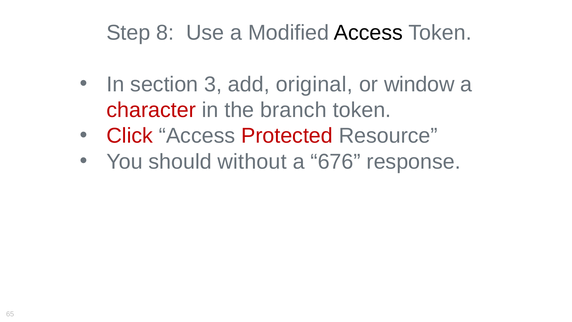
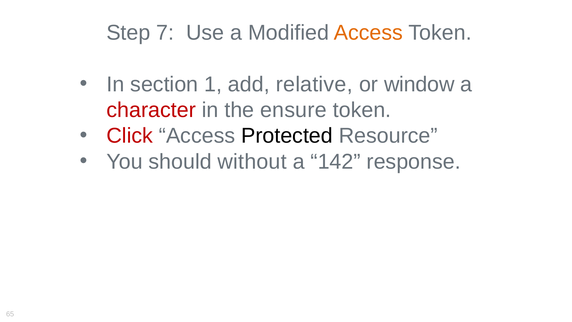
8: 8 -> 7 (165, 33)
Access colour: black -> orange (368, 33)
3: 3 -> 1 (213, 84)
original: original -> relative (314, 84)
branch: branch -> ensure (293, 110)
Protected colour: red -> black (287, 136)
676: 676 -> 142 (336, 161)
